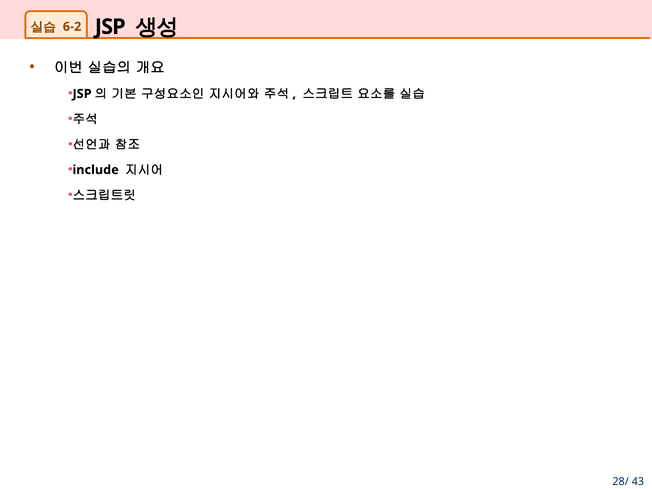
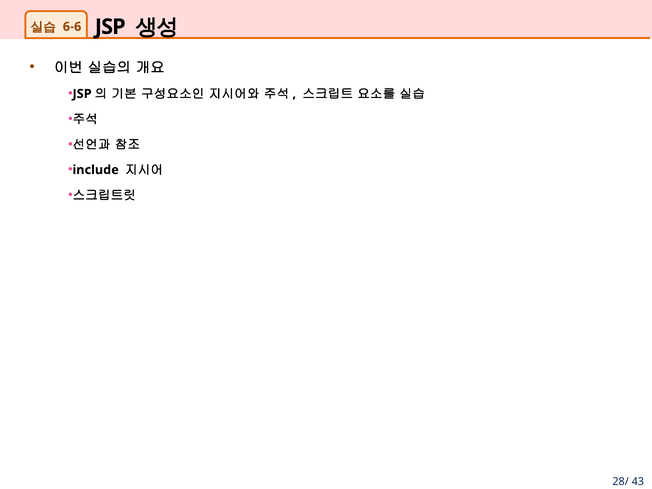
6-2: 6-2 -> 6-6 (72, 27)
